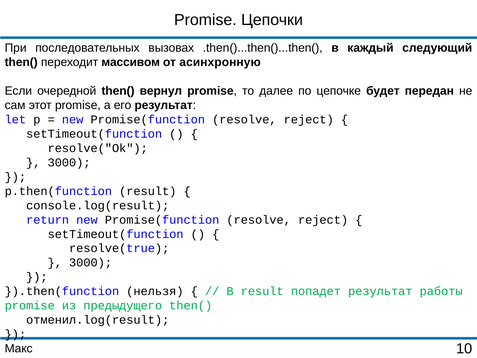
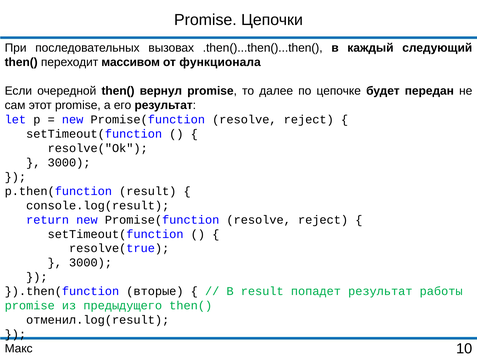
асинхронную: асинхронную -> функционала (220, 62)
нельзя: нельзя -> вторые (155, 291)
